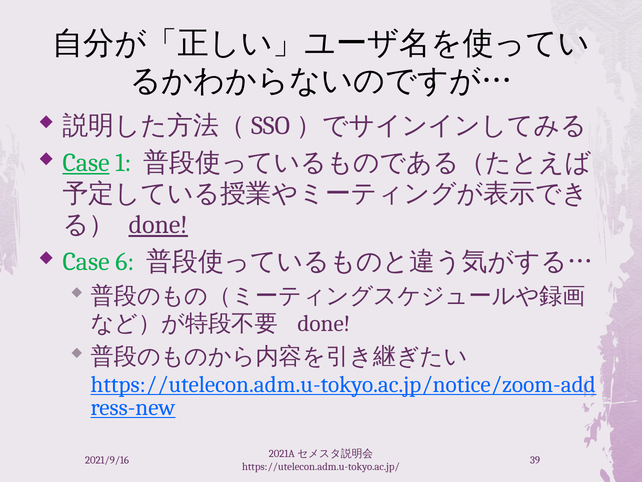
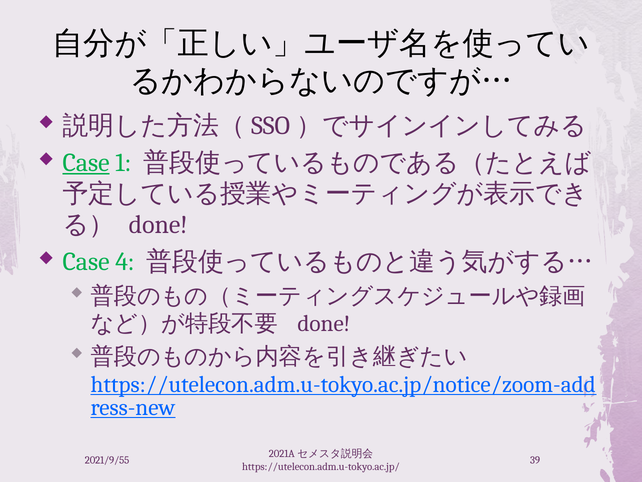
done underline: present -> none (158, 225)
6: 6 -> 4 (125, 261)
2021/9/16: 2021/9/16 -> 2021/9/55 (107, 460)
